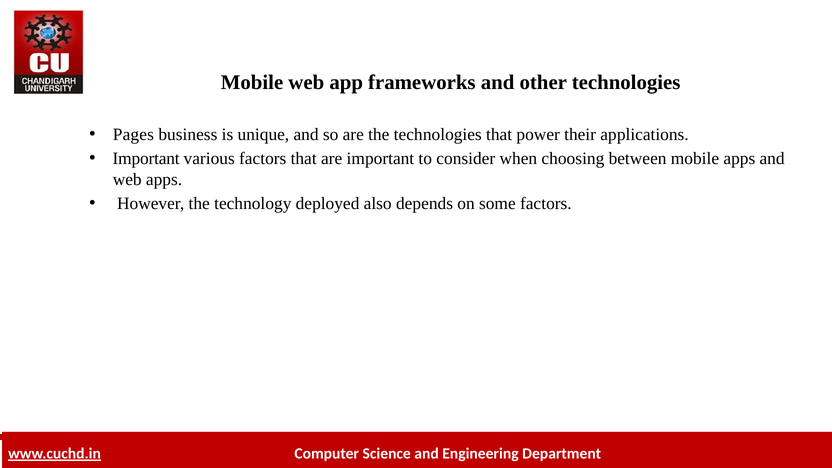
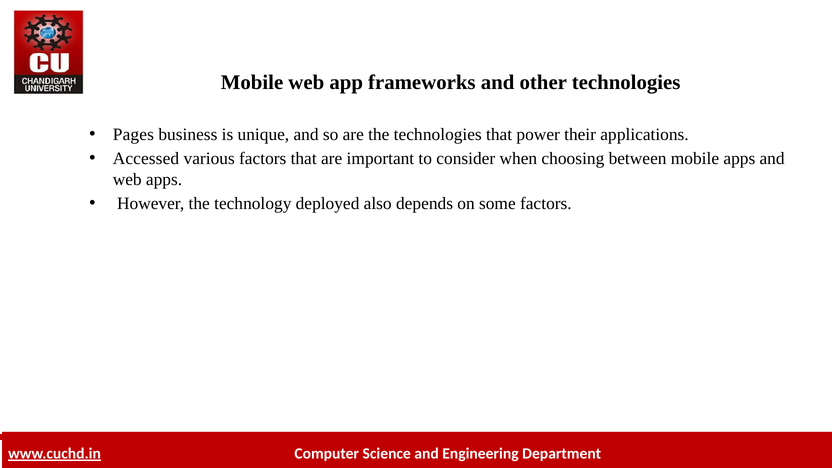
Important: Important -> Accessed (146, 159)
